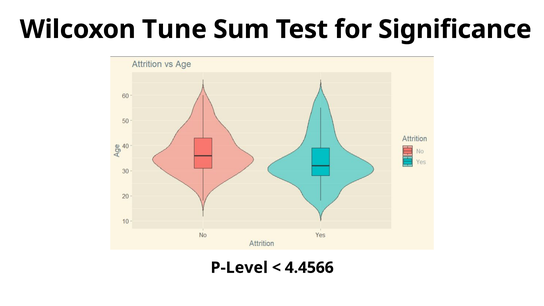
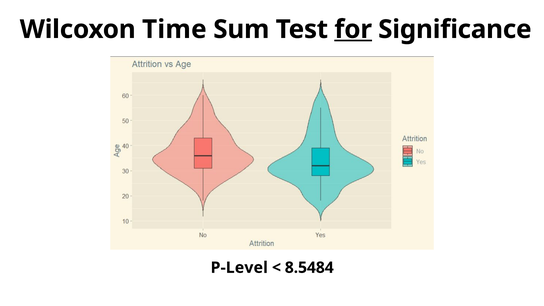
Tune: Tune -> Time (174, 29)
for underline: none -> present (353, 29)
4.4566: 4.4566 -> 8.5484 (309, 268)
